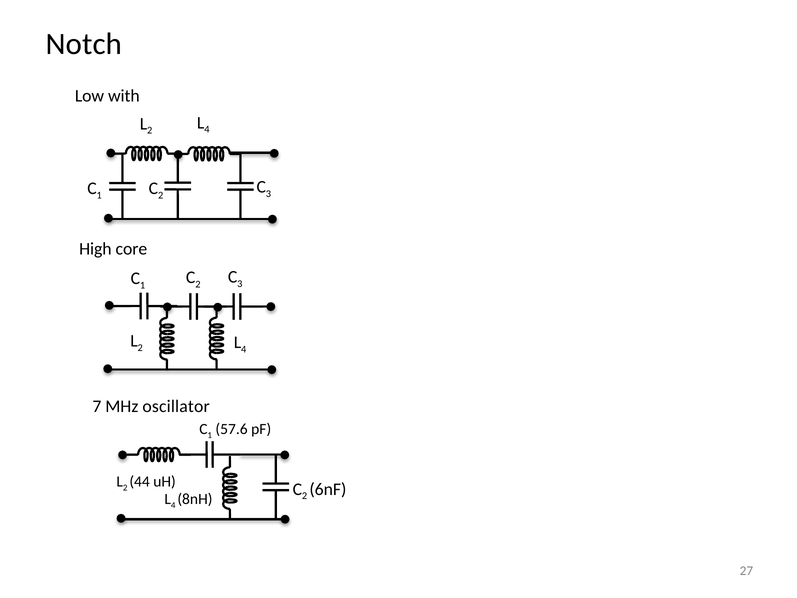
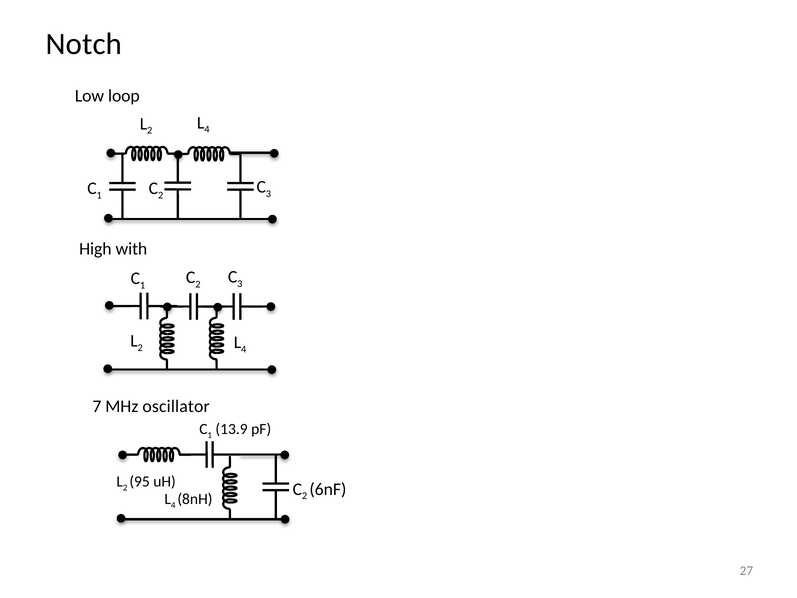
with: with -> loop (124, 96)
core: core -> with (131, 249)
57.6: 57.6 -> 13.9 (232, 429)
44: 44 -> 95 (140, 482)
